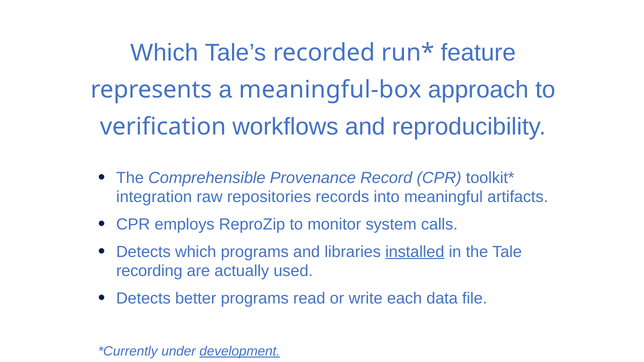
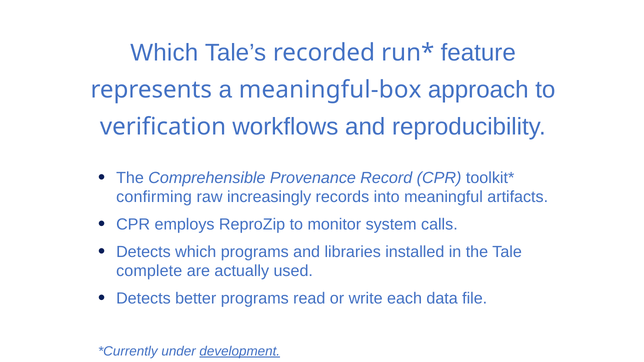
integration: integration -> confirming (154, 197)
repositories: repositories -> increasingly (269, 197)
installed underline: present -> none (415, 252)
recording: recording -> complete (149, 271)
